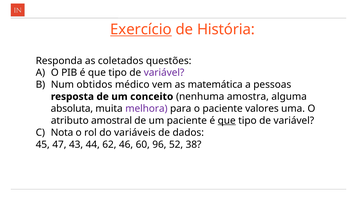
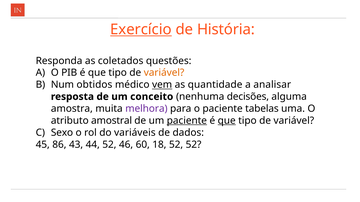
variável colour: purple -> orange (164, 73)
vem underline: none -> present (162, 85)
matemática: matemática -> quantidade (215, 85)
pessoas: pessoas -> analisar (272, 85)
amostra: amostra -> decisões (248, 97)
absoluta: absoluta -> amostra (72, 109)
valores: valores -> tabelas (262, 109)
paciente underline: none -> present (187, 121)
Nota: Nota -> Sexo (62, 133)
47: 47 -> 86 (59, 145)
44 62: 62 -> 52 (109, 145)
96: 96 -> 18 (159, 145)
52 38: 38 -> 52 (194, 145)
